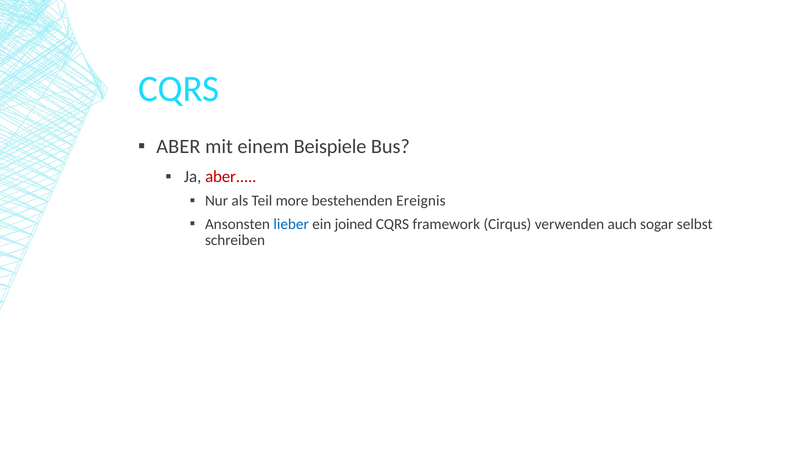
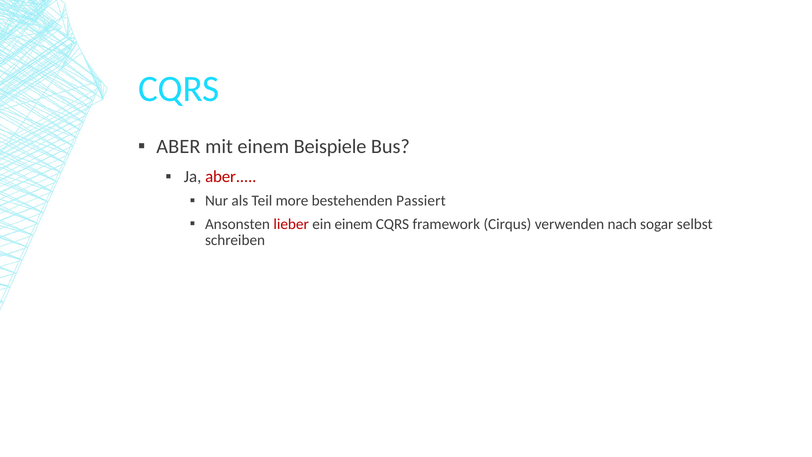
Ereignis: Ereignis -> Passiert (421, 201)
lieber colour: blue -> red (291, 224)
ein joined: joined -> einem (354, 224)
auch: auch -> nach (622, 224)
